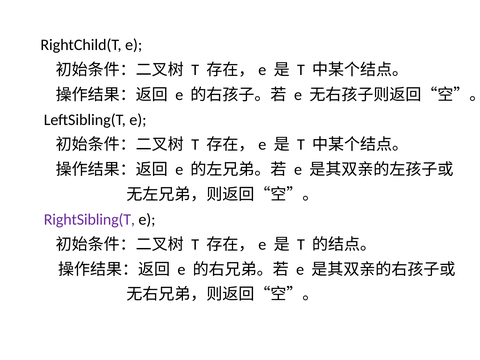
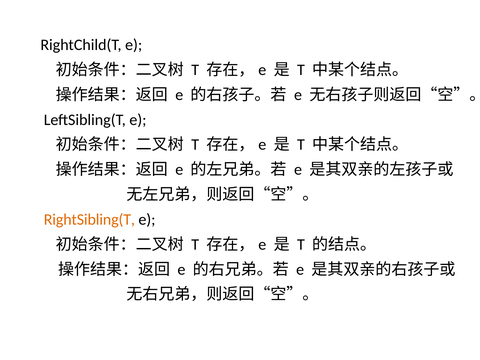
RightSibling(T colour: purple -> orange (89, 220)
